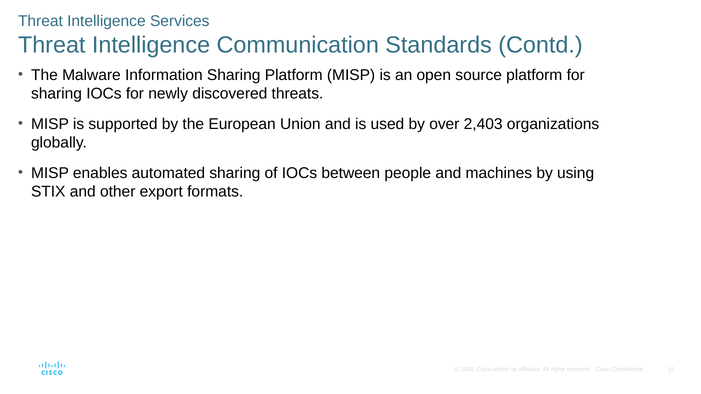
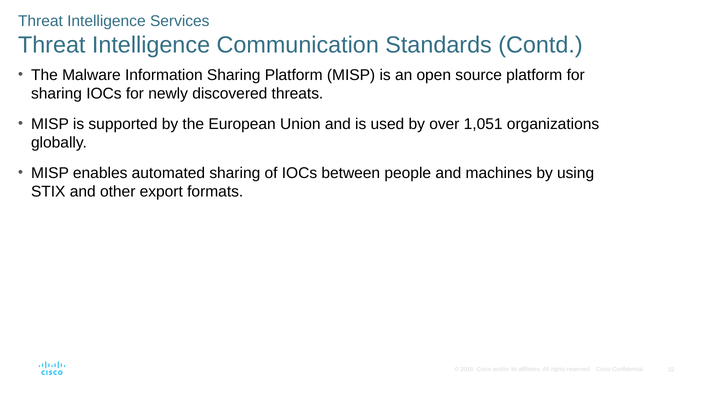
2,403: 2,403 -> 1,051 (483, 124)
